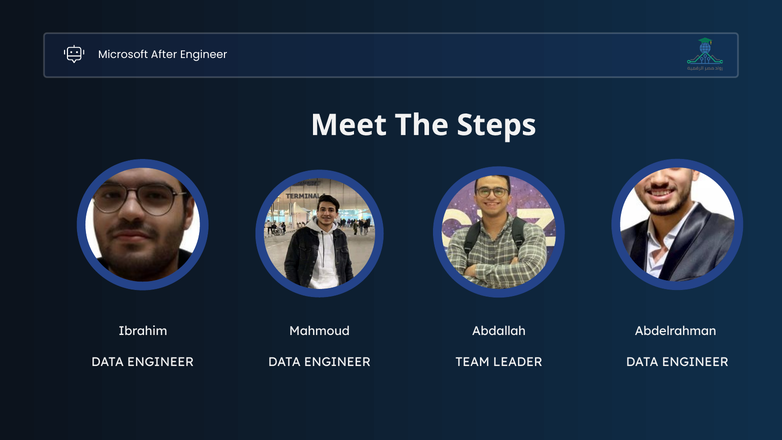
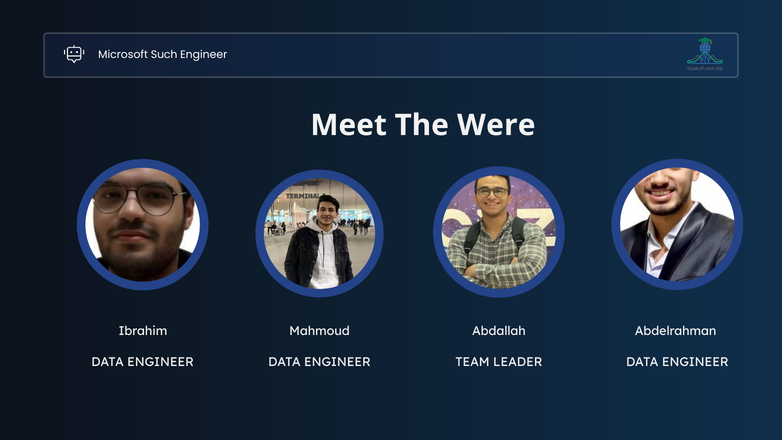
After: After -> Such (164, 55)
Steps: Steps -> Were (496, 125)
